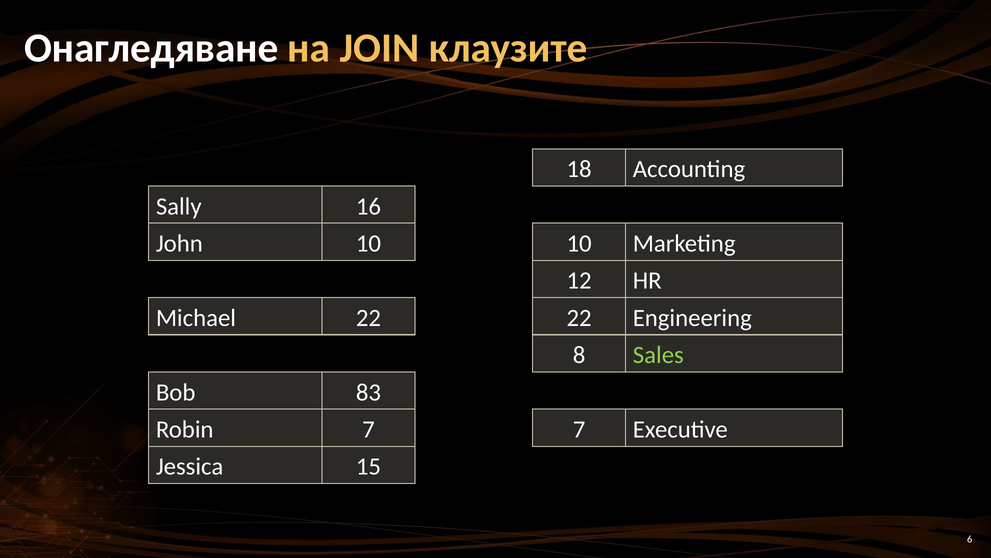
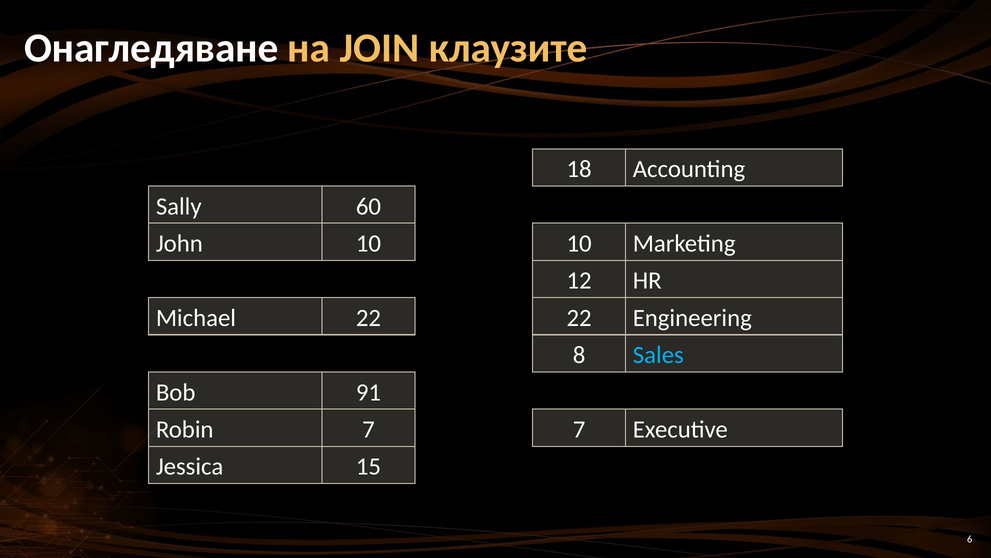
16: 16 -> 60 (368, 206)
Sales colour: light green -> light blue (658, 355)
83: 83 -> 91 (368, 392)
